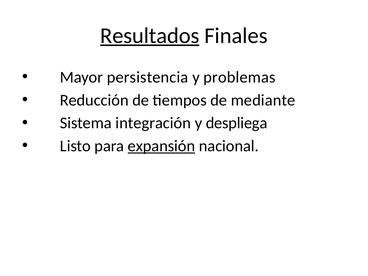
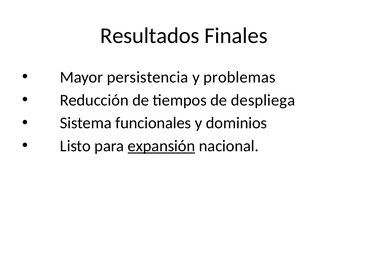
Resultados underline: present -> none (150, 36)
mediante: mediante -> despliega (263, 100)
integración: integración -> funcionales (153, 123)
despliega: despliega -> dominios (237, 123)
